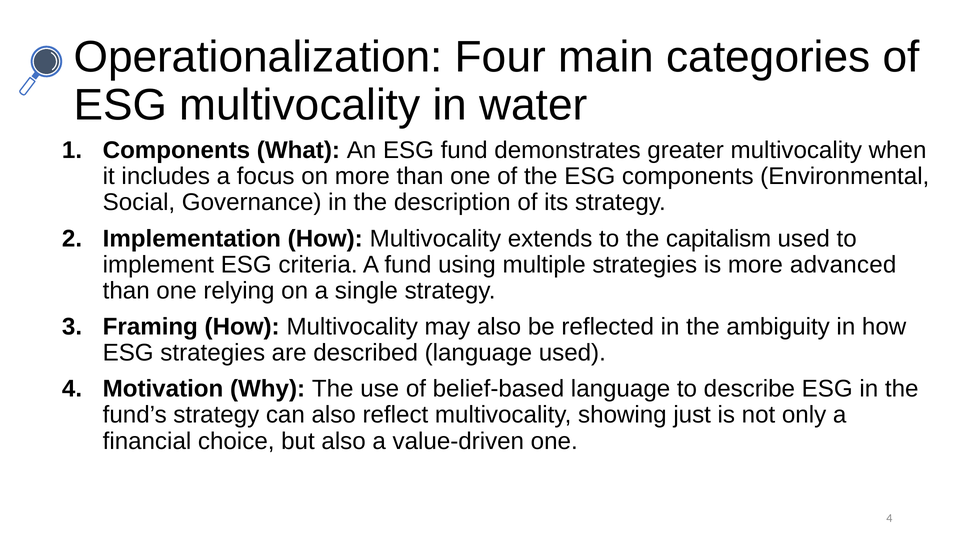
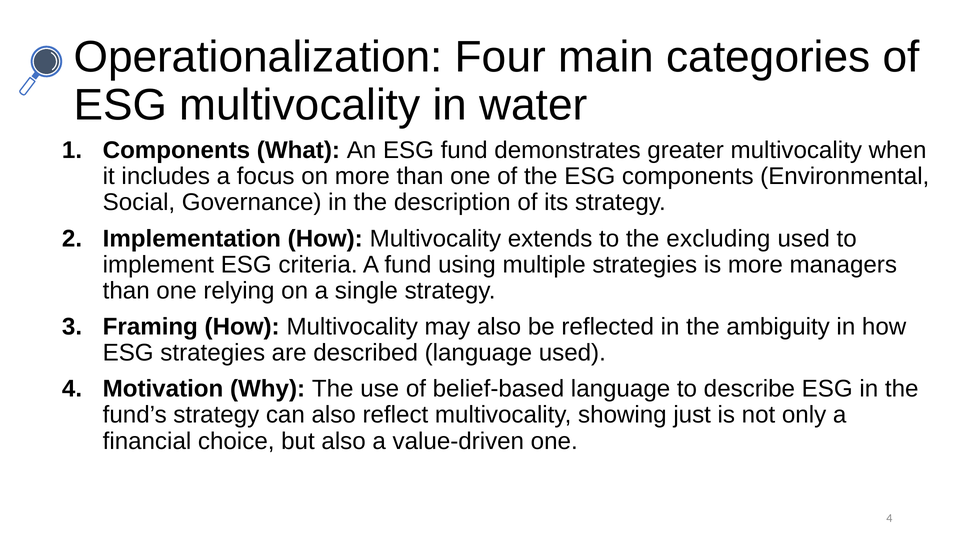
capitalism: capitalism -> excluding (718, 239)
advanced: advanced -> managers (843, 265)
